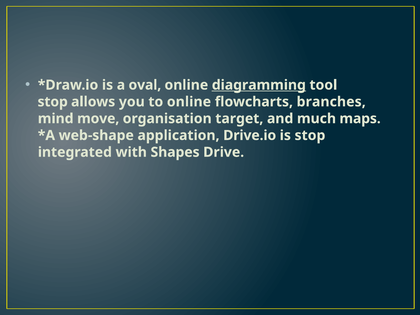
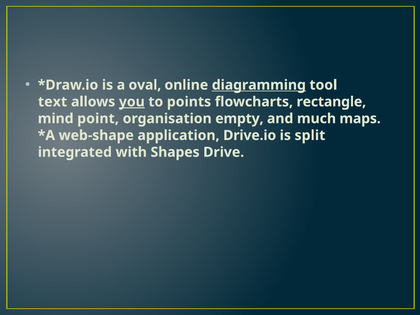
stop: stop -> text (53, 102)
you underline: none -> present (132, 102)
to online: online -> points (189, 102)
branches: branches -> rectangle (331, 102)
move: move -> point (98, 119)
target: target -> empty (239, 119)
is stop: stop -> split (310, 135)
